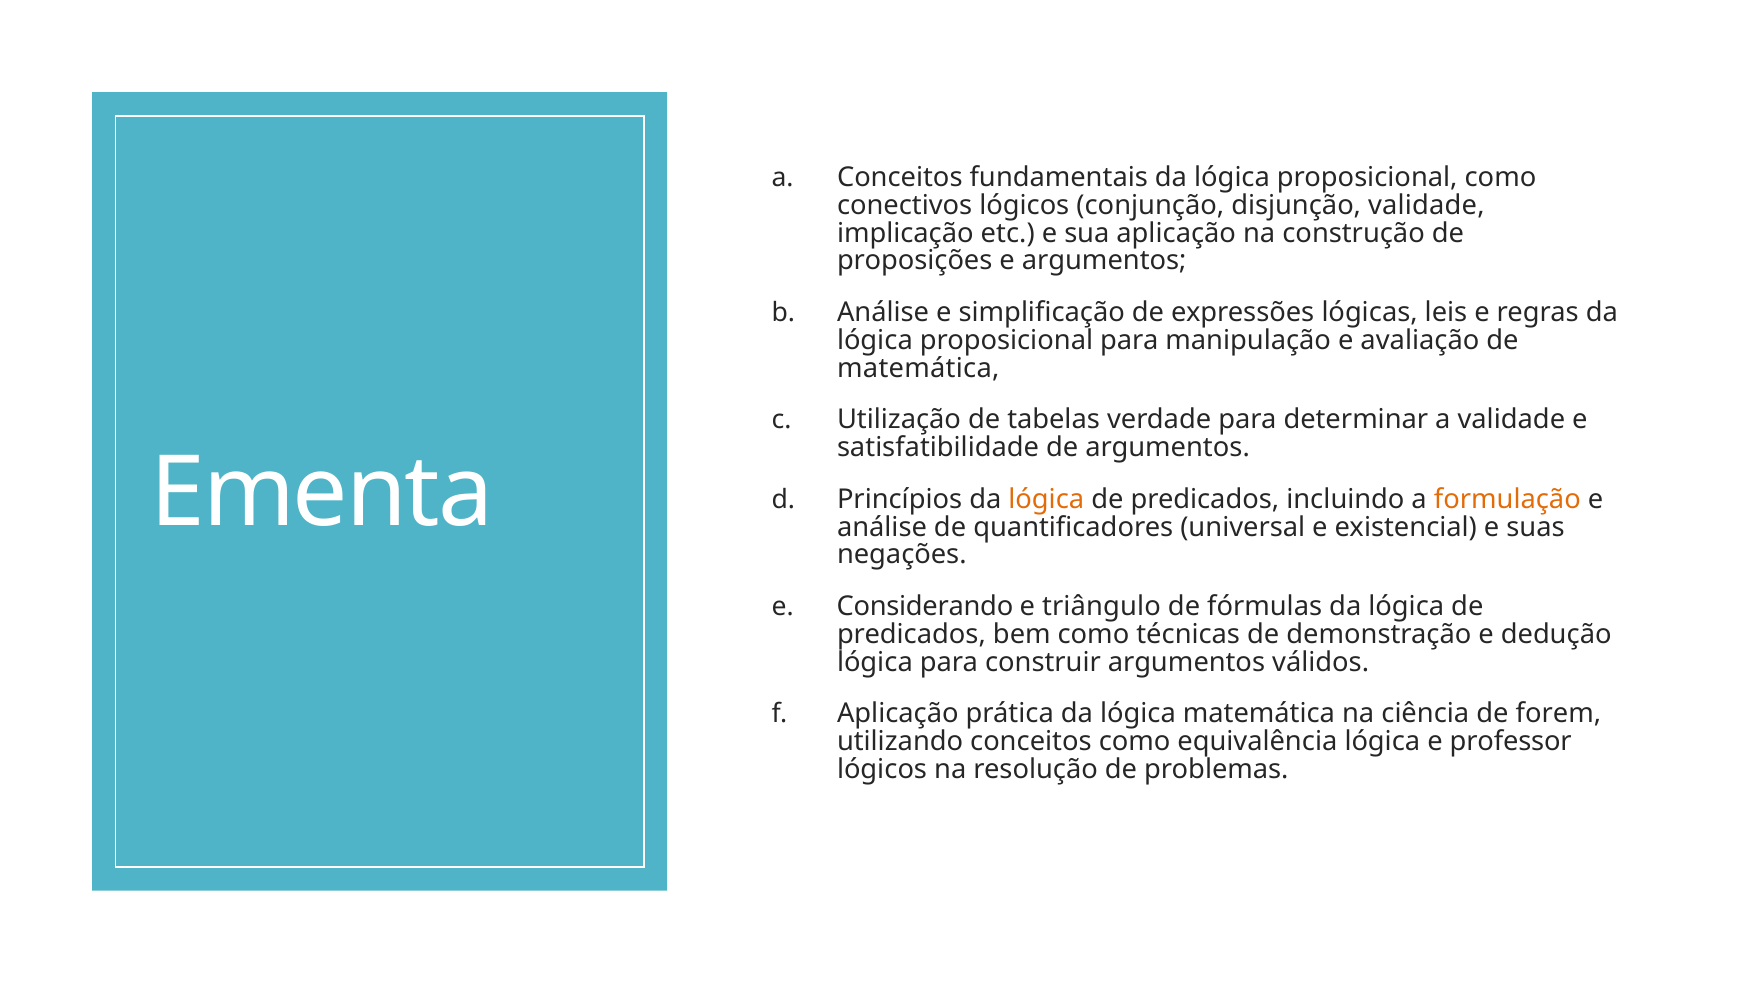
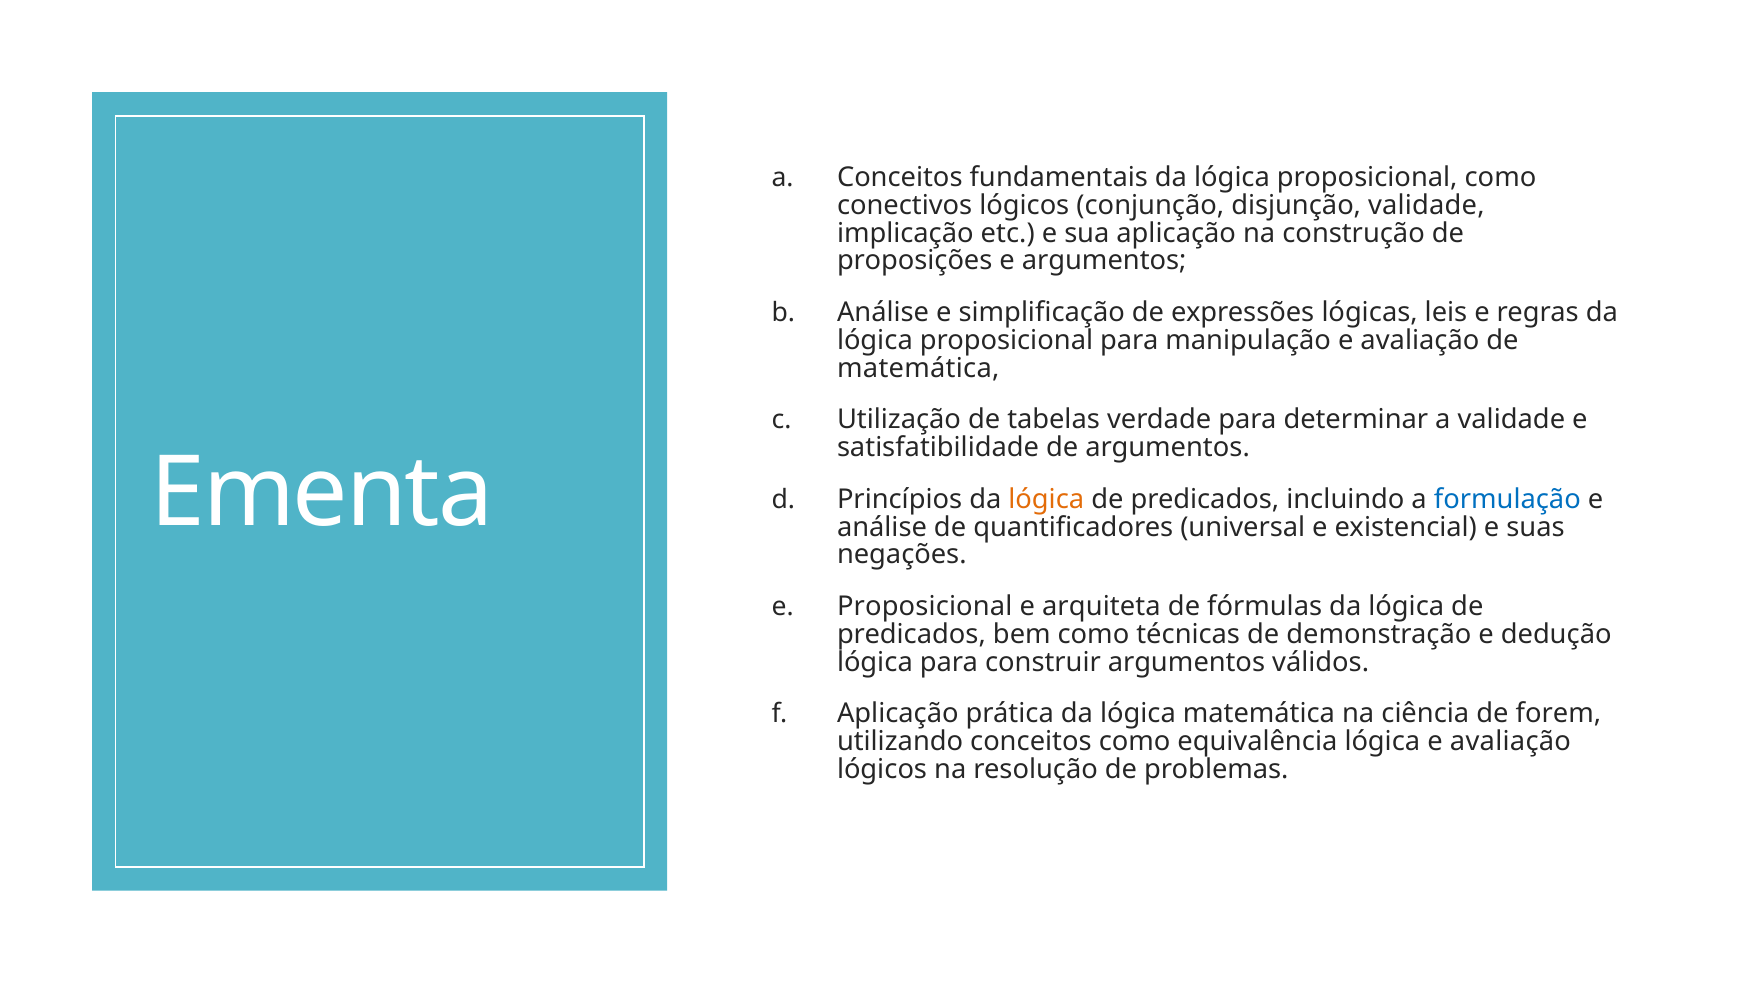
formulação colour: orange -> blue (1507, 499)
e Considerando: Considerando -> Proposicional (925, 607)
triângulo: triângulo -> arquiteta (1101, 607)
lógica e professor: professor -> avaliação (1510, 742)
